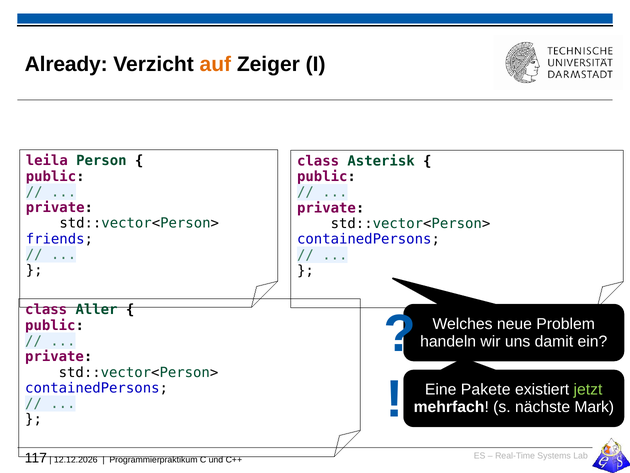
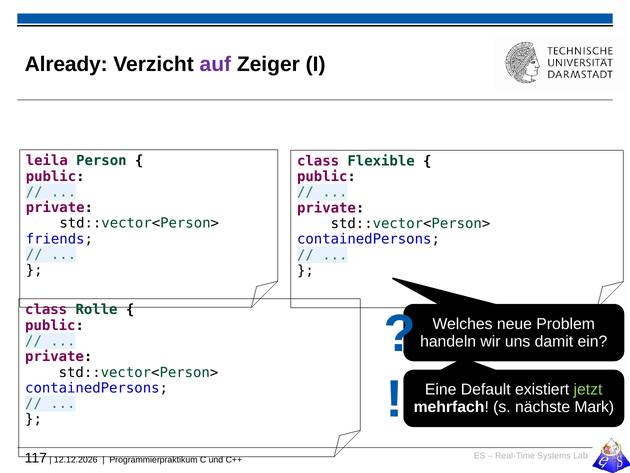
auf colour: orange -> purple (215, 64)
Asterisk: Asterisk -> Flexible (381, 161)
Aller: Aller -> Rolle (97, 310)
Pakete: Pakete -> Default (486, 389)
